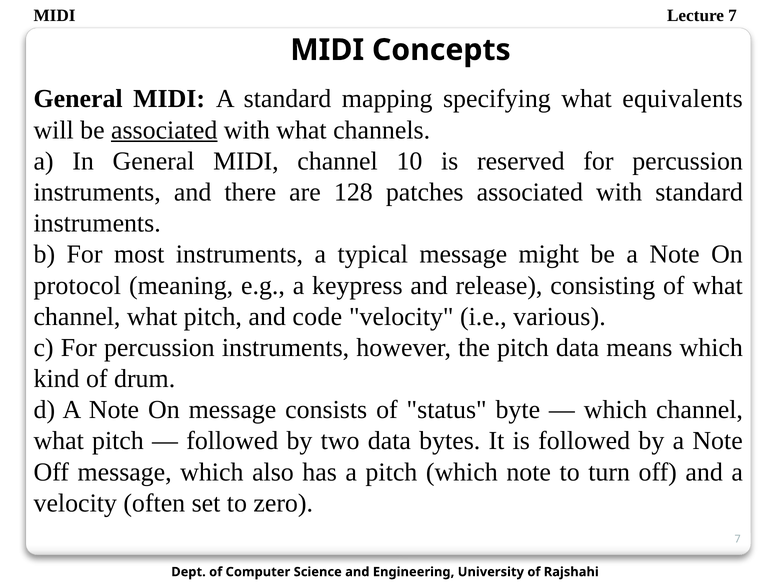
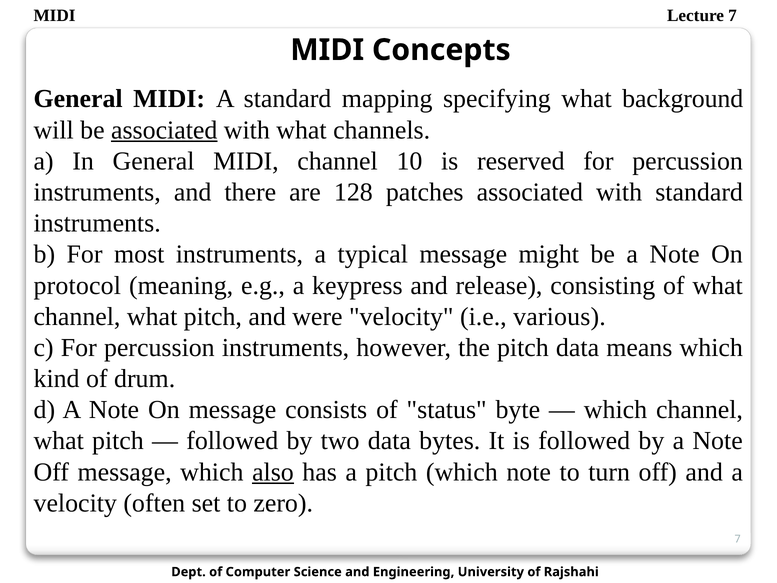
equivalents: equivalents -> background (683, 99)
code: code -> were (317, 316)
also underline: none -> present (273, 472)
